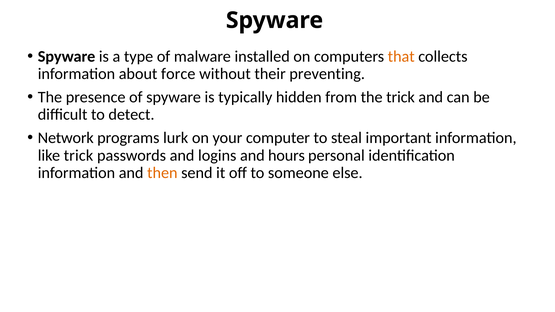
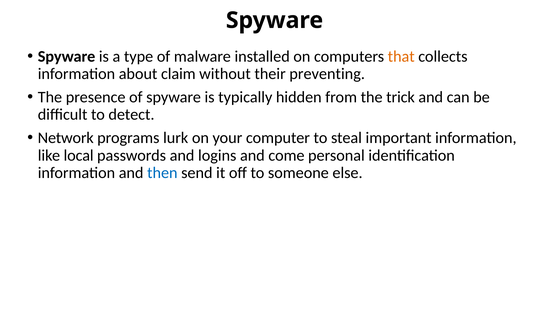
force: force -> claim (178, 74)
like trick: trick -> local (79, 155)
hours: hours -> come (286, 155)
then colour: orange -> blue (162, 173)
